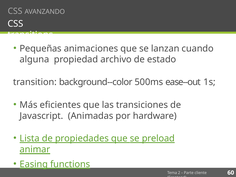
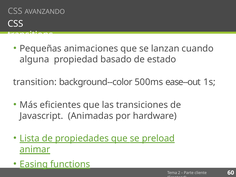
archivo: archivo -> basado (116, 59)
